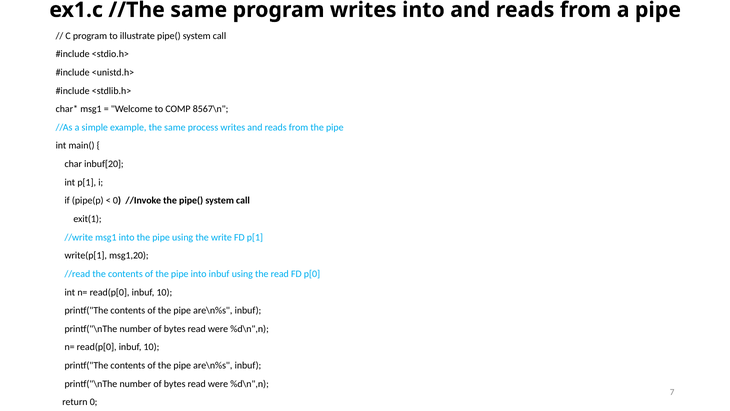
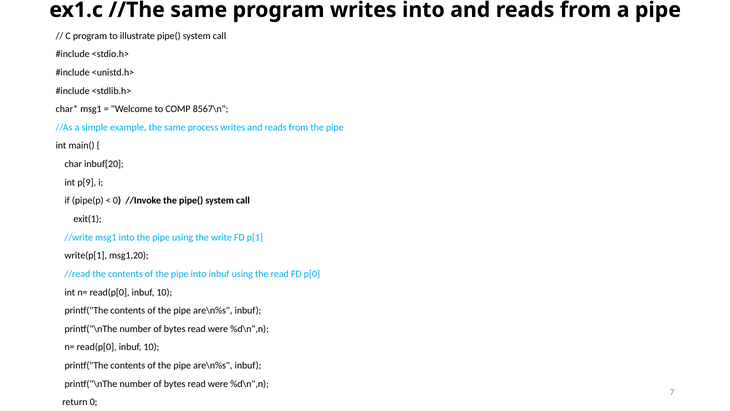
int p[1: p[1 -> p[9 (87, 182)
